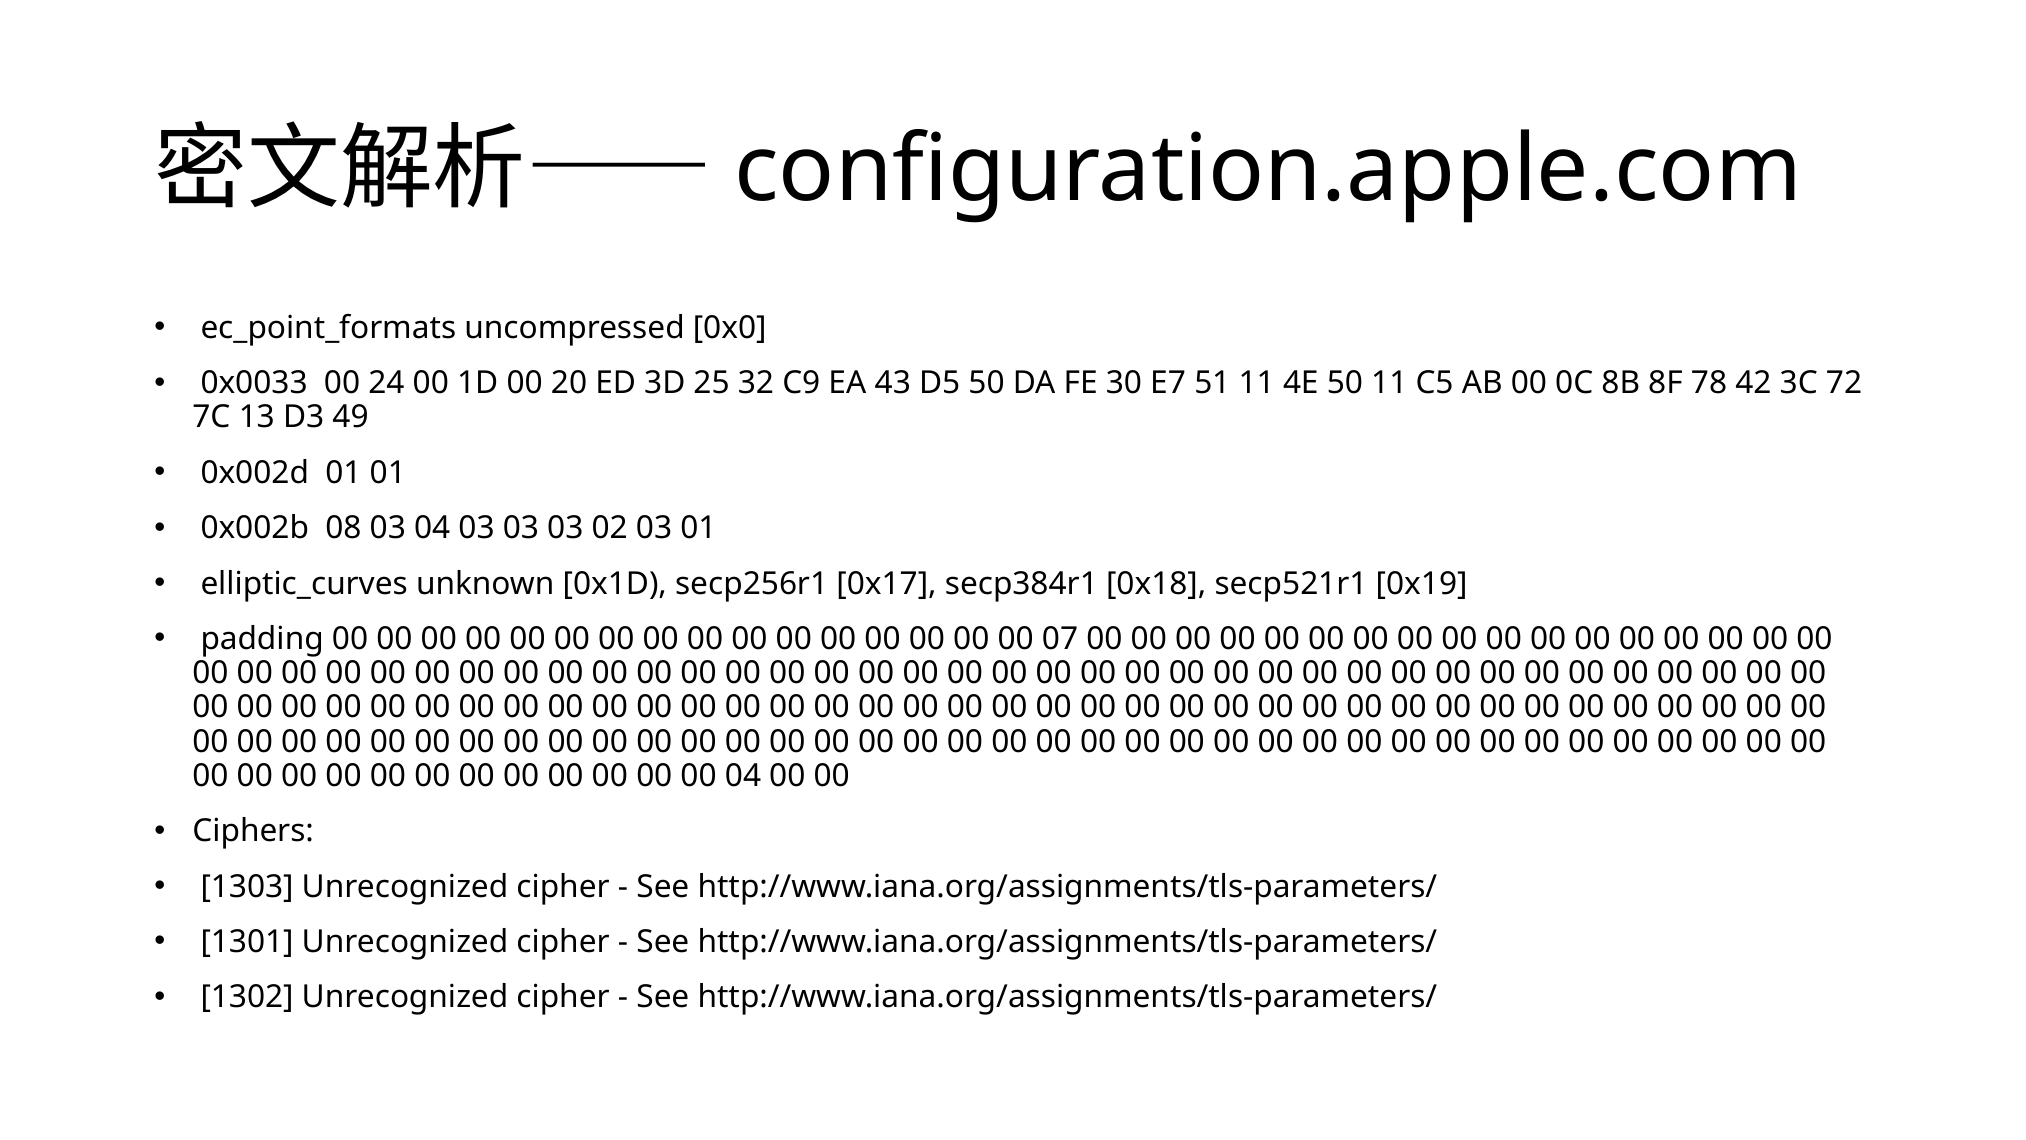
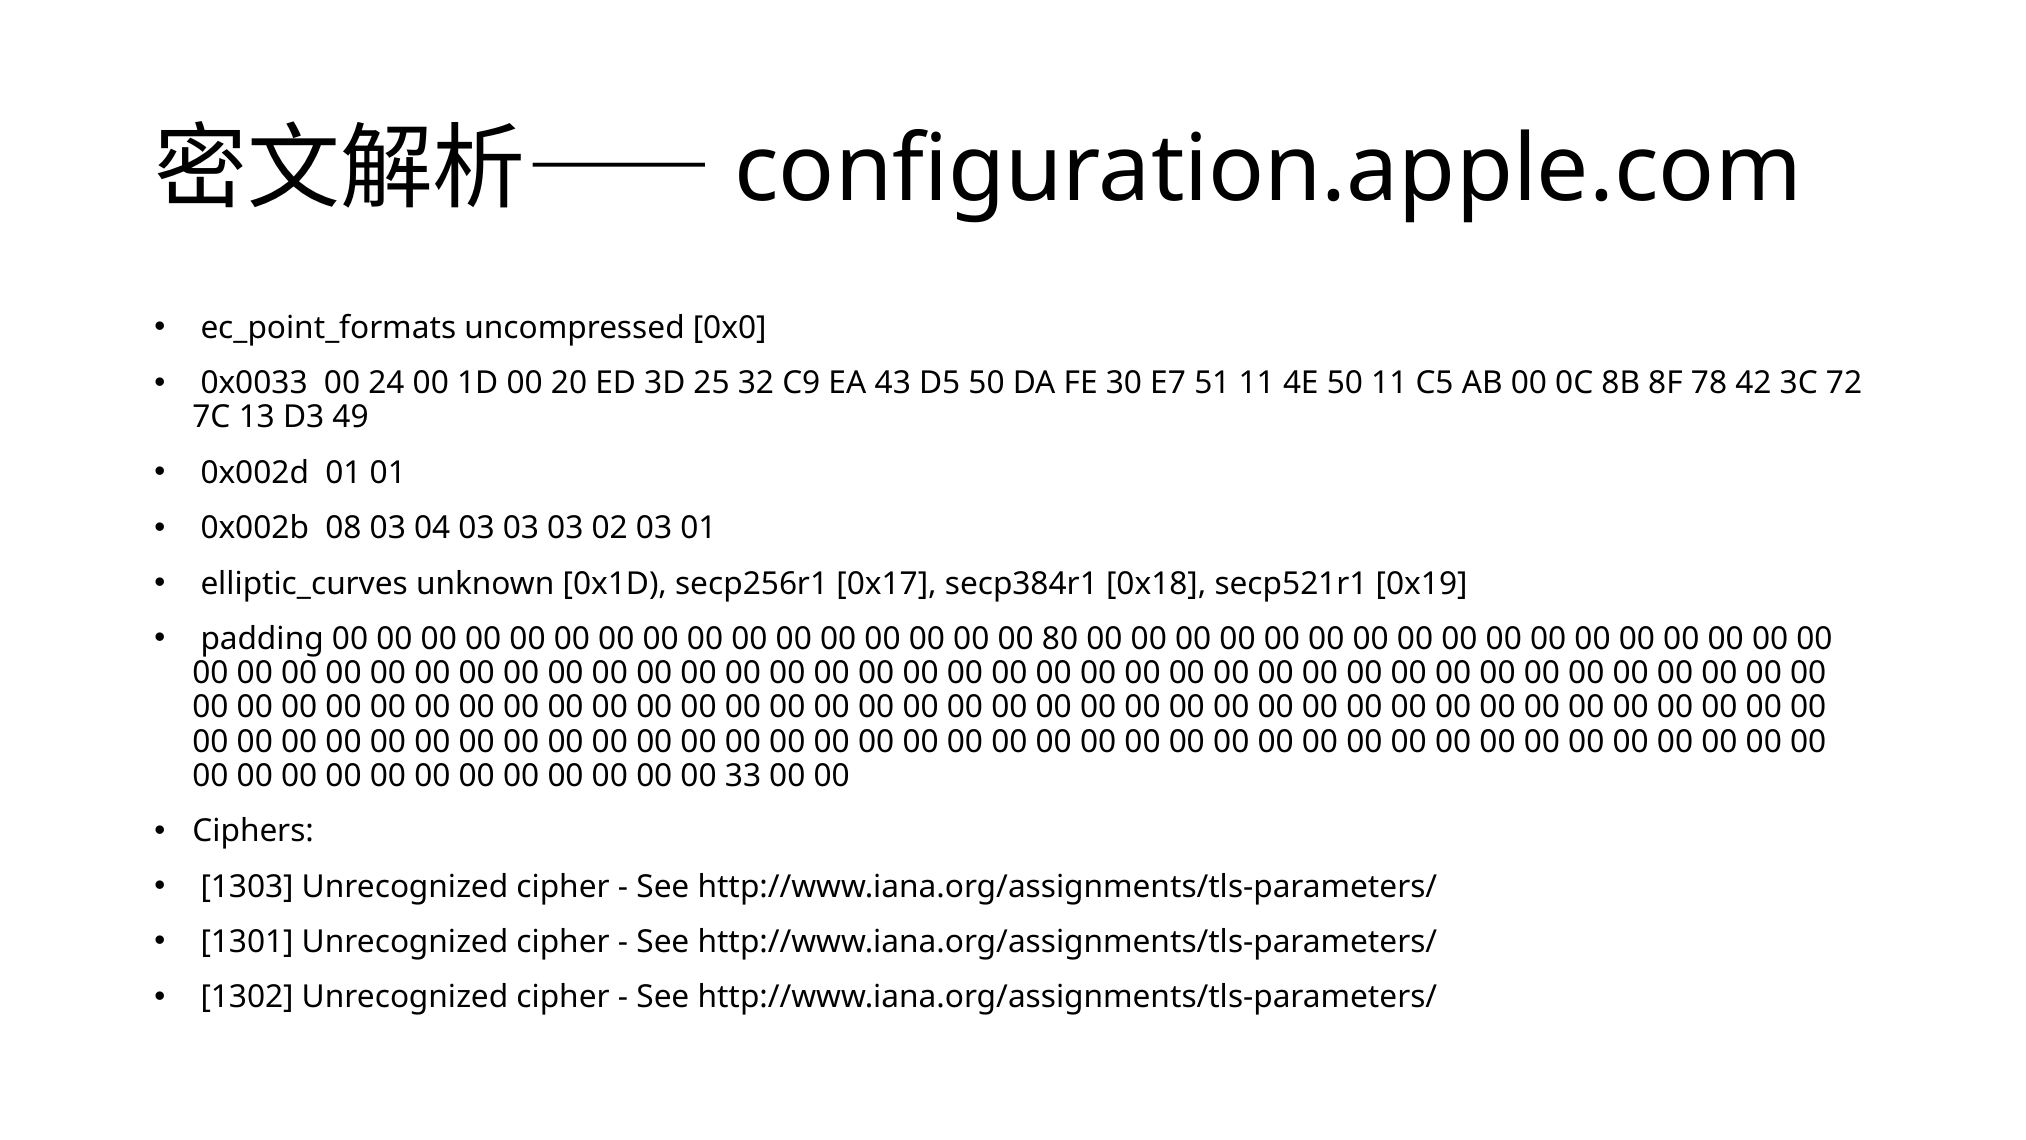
07: 07 -> 80 (1060, 639)
00 04: 04 -> 33 (743, 776)
